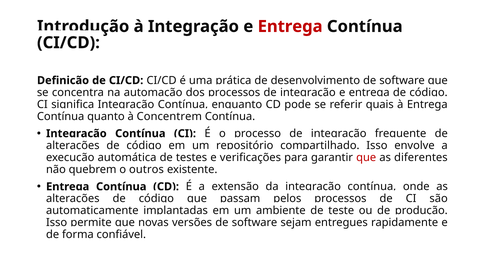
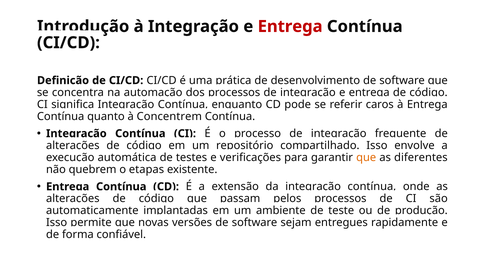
quais: quais -> caros (380, 104)
que colour: red -> orange (366, 157)
outros: outros -> etapas (147, 169)
